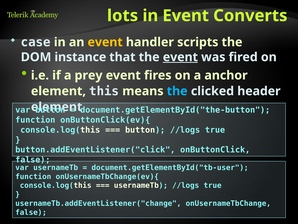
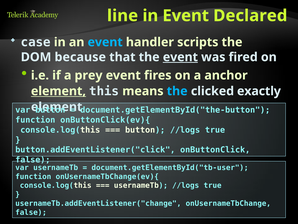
lots: lots -> line (123, 16)
Converts: Converts -> Declared (250, 16)
event colour: yellow -> light blue (105, 42)
instance: instance -> because (80, 57)
element underline: none -> present (58, 91)
header: header -> exactly (259, 91)
